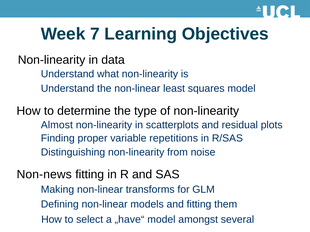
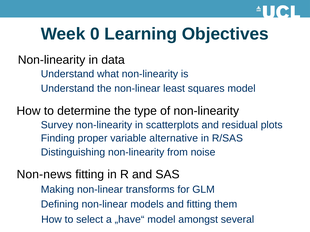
7: 7 -> 0 (95, 34)
Almost: Almost -> Survey (57, 125)
repetitions: repetitions -> alternative (174, 138)
